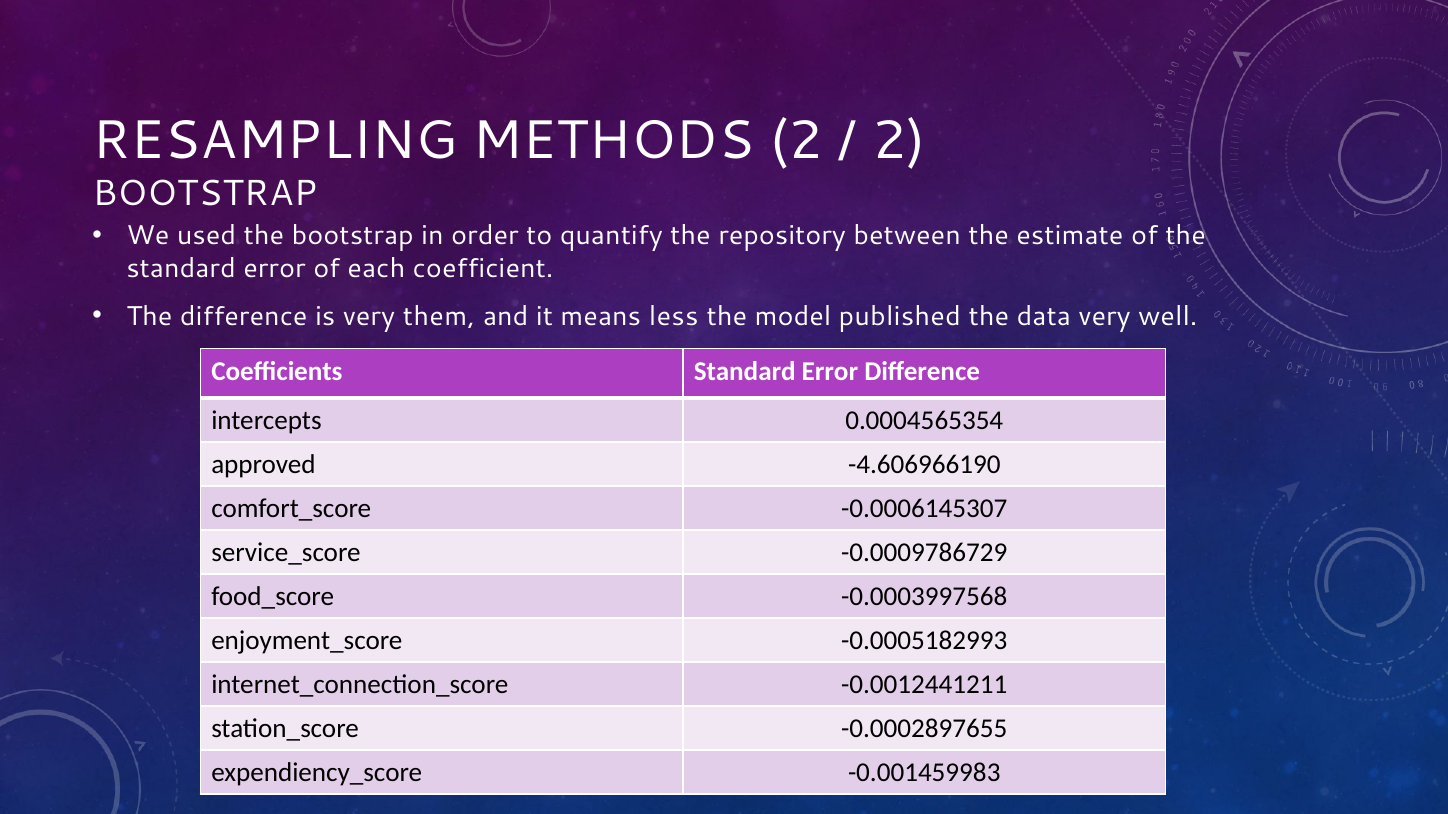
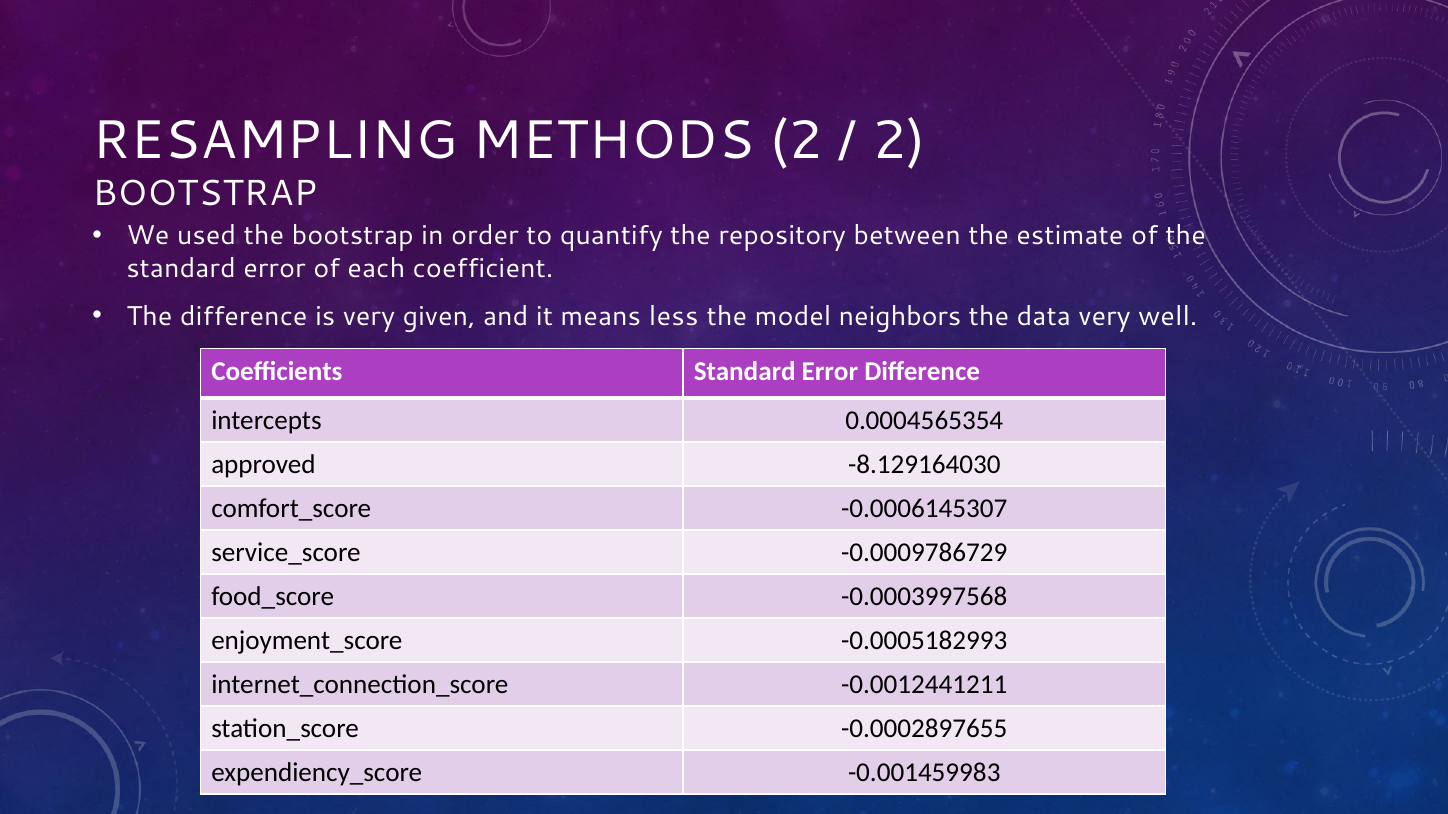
them: them -> given (439, 316)
published: published -> neighbors (900, 316)
-4.606966190: -4.606966190 -> -8.129164030 (924, 465)
